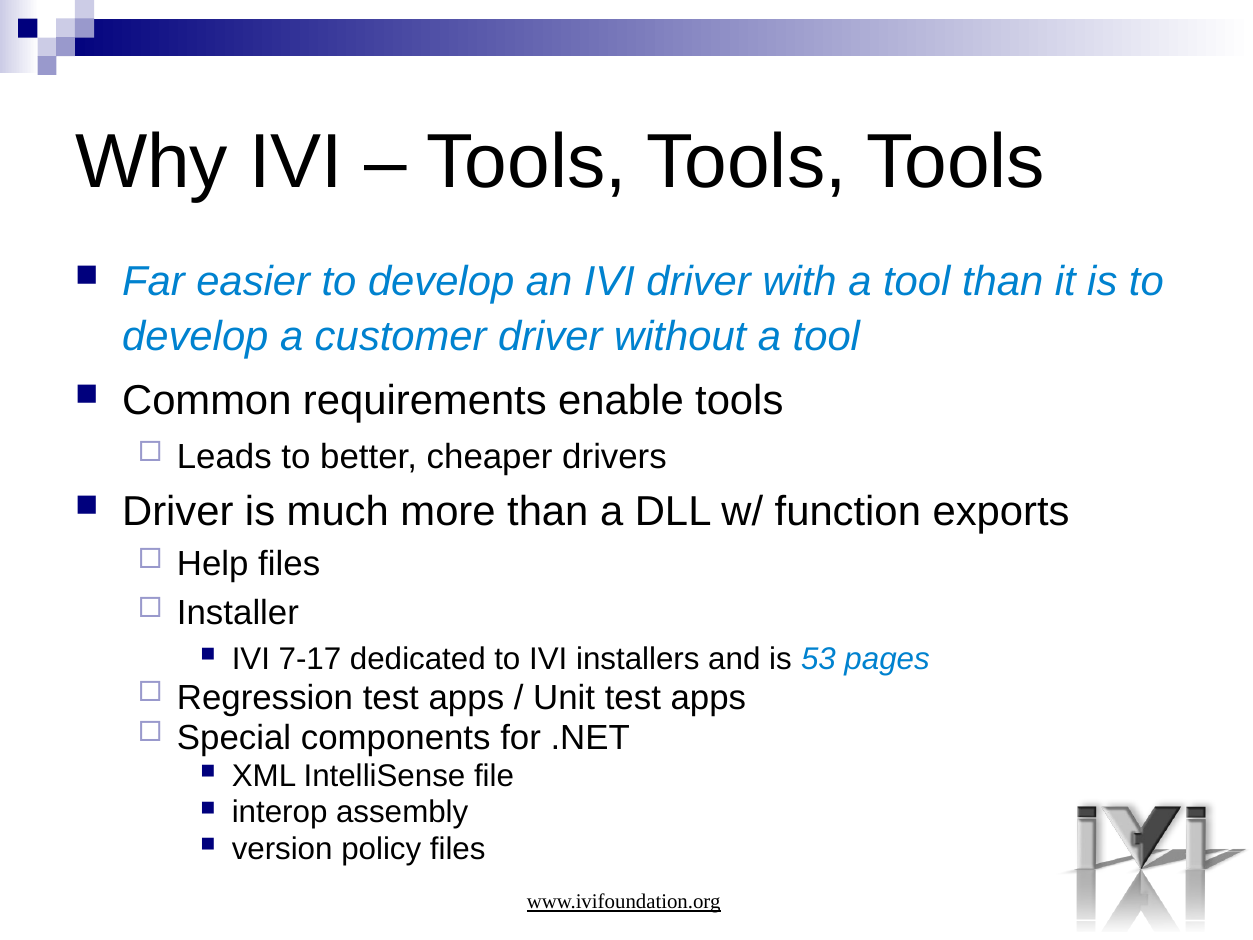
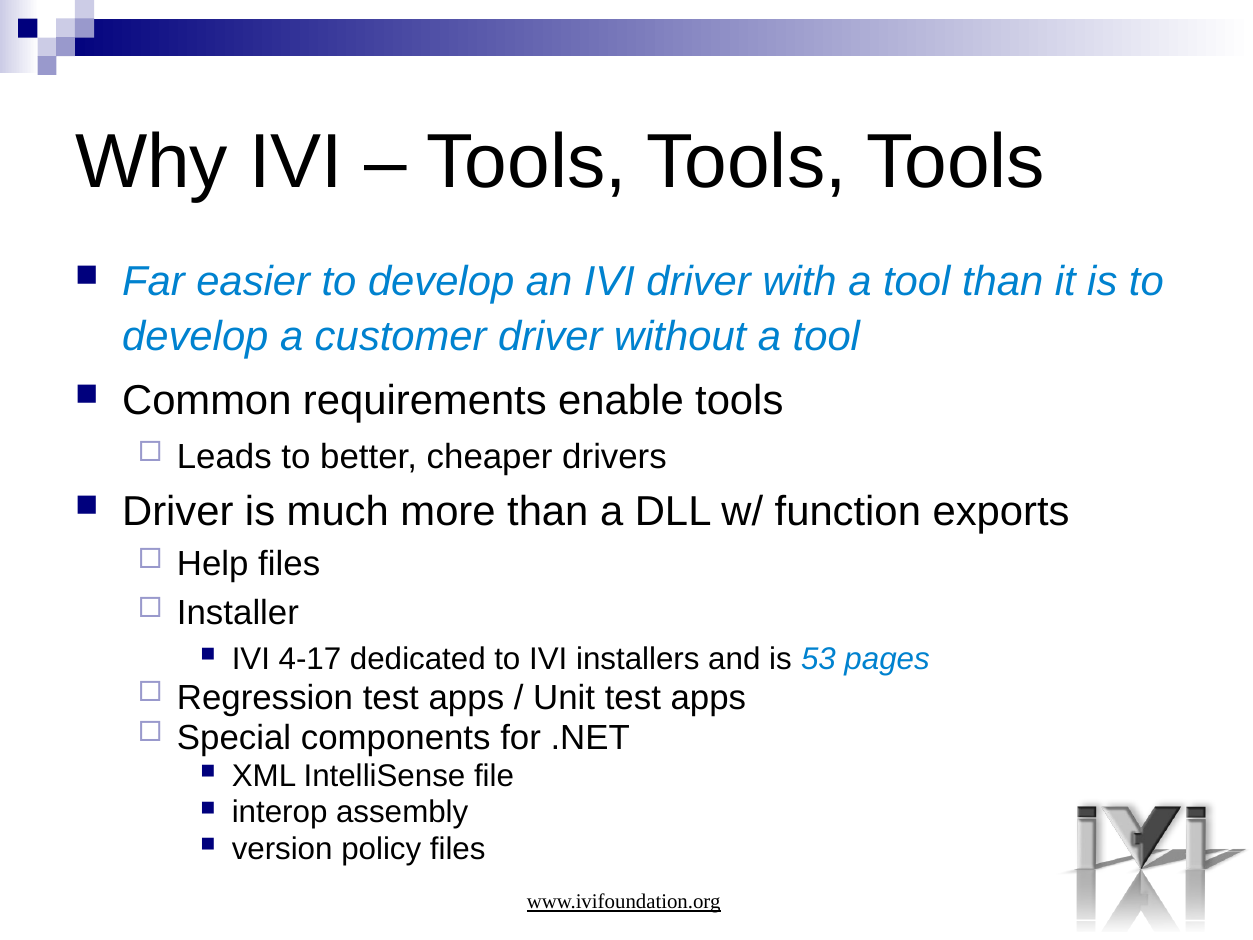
7-17: 7-17 -> 4-17 (310, 659)
